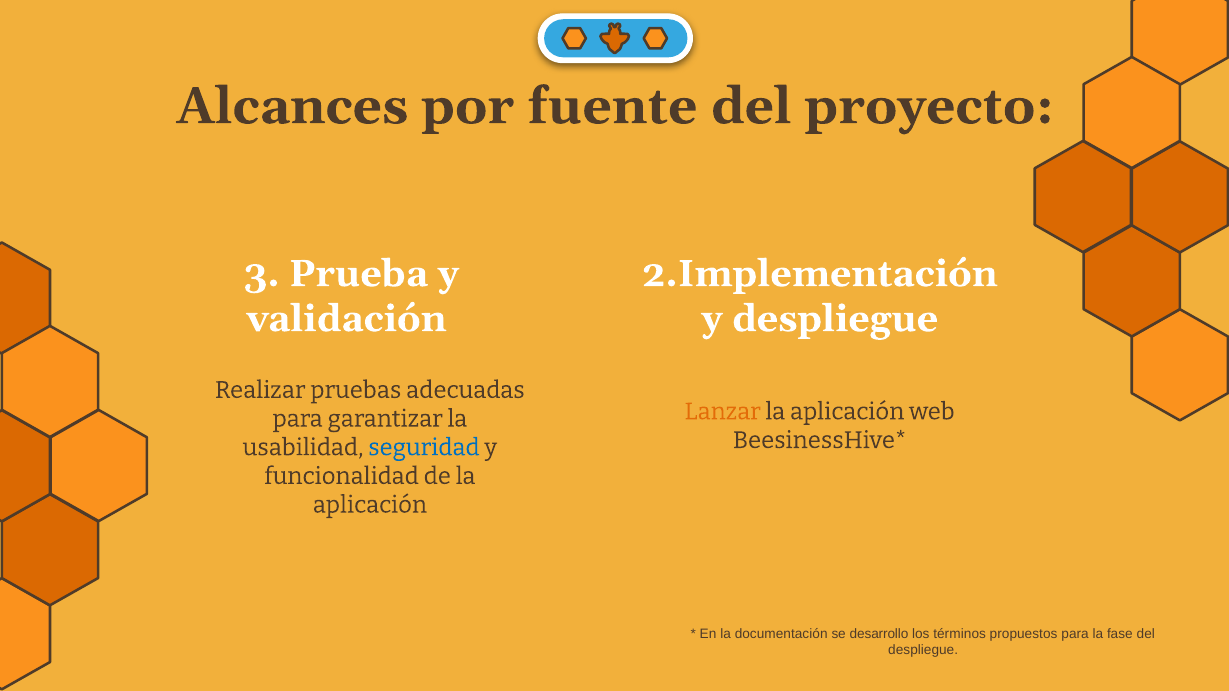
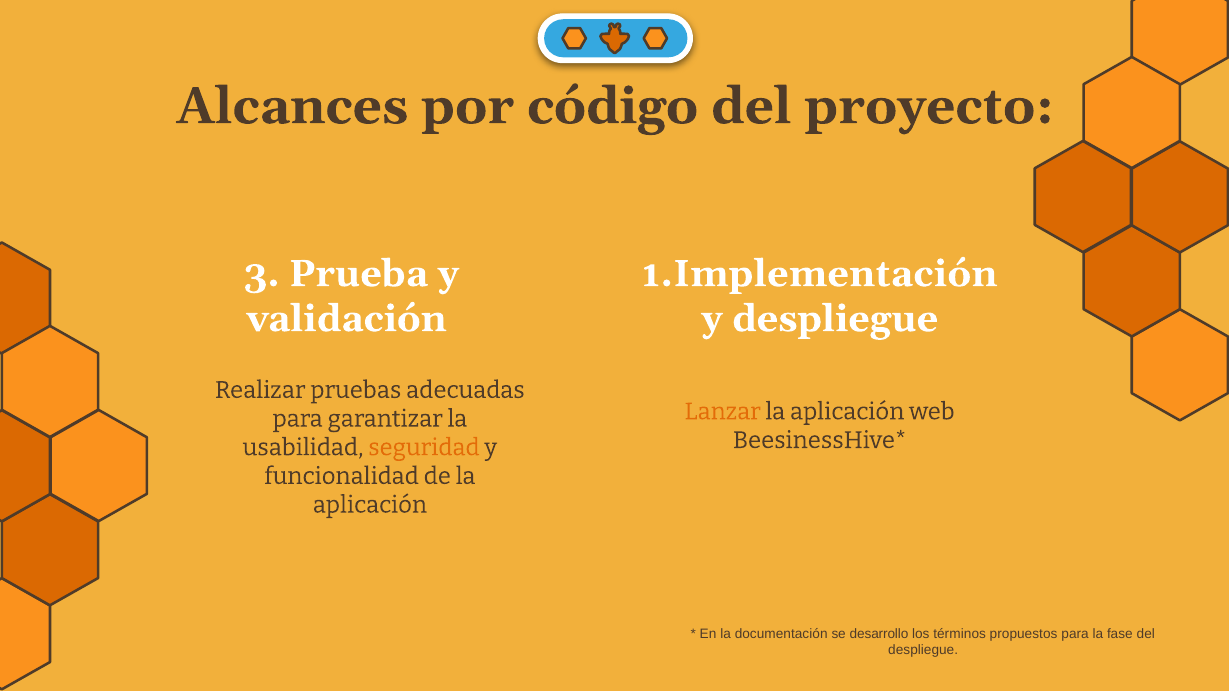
fuente: fuente -> código (613, 106)
2.Implementación: 2.Implementación -> 1.Implementación (820, 274)
seguridad colour: blue -> orange (424, 448)
